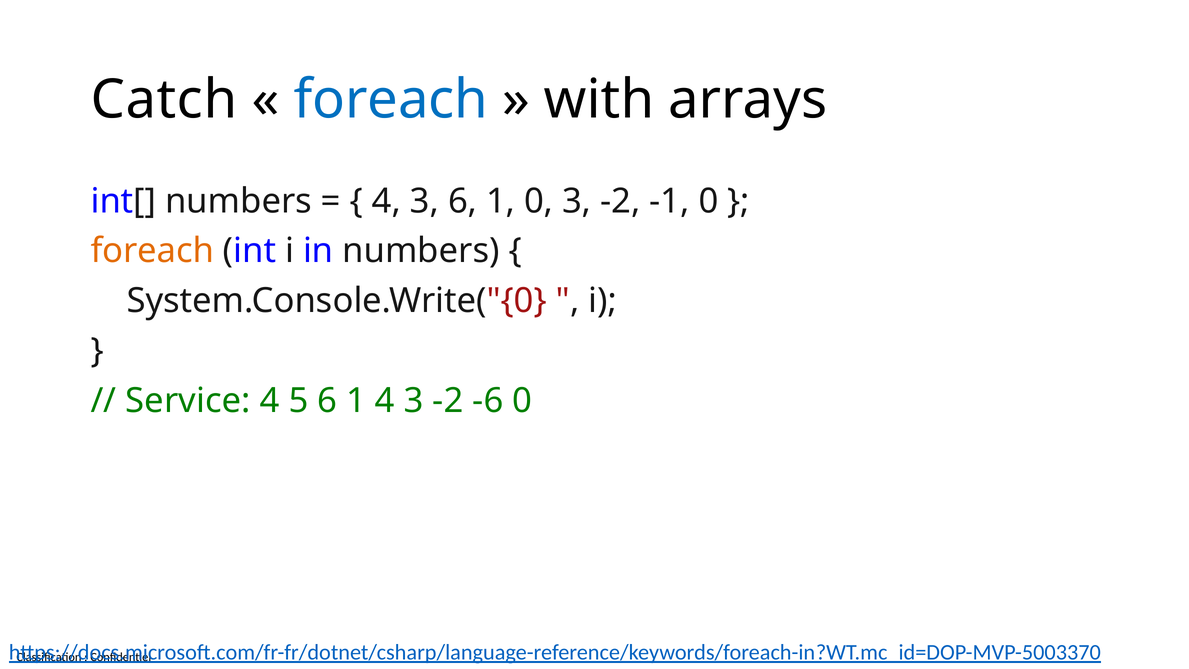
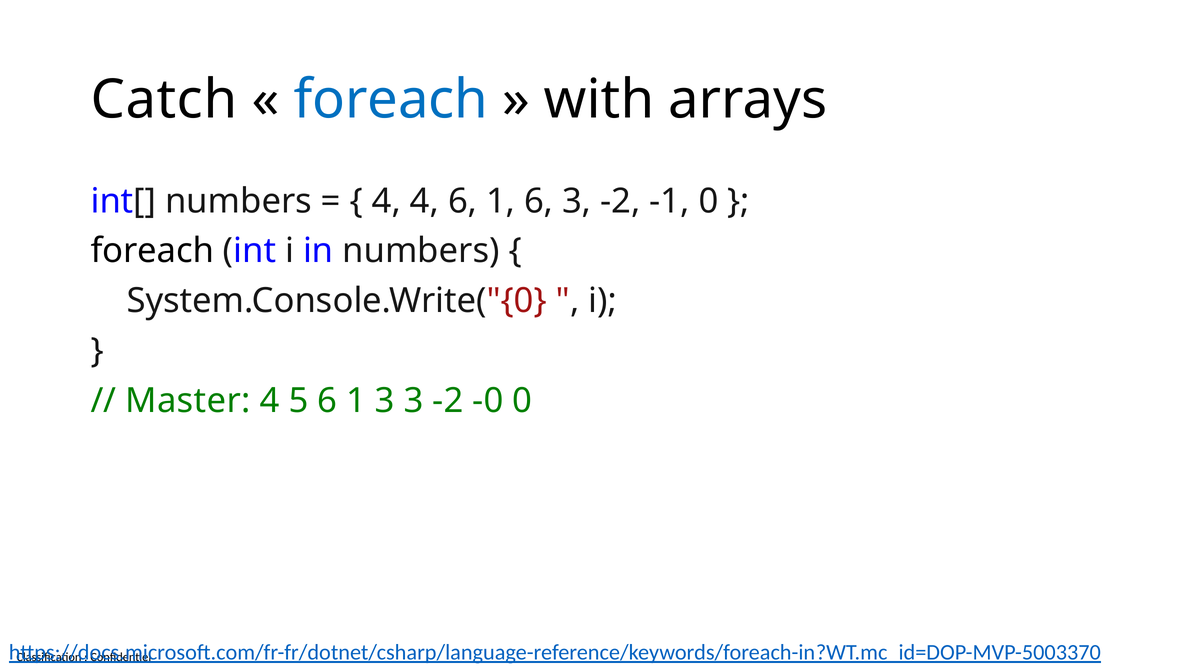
3: 3 -> 4 (425, 201)
1 0: 0 -> 6 (539, 201)
foreach colour: orange -> black (152, 251)
Service: Service -> Master (188, 400)
1 4: 4 -> 3 (385, 400)
-6: -6 -> -0 (488, 400)
